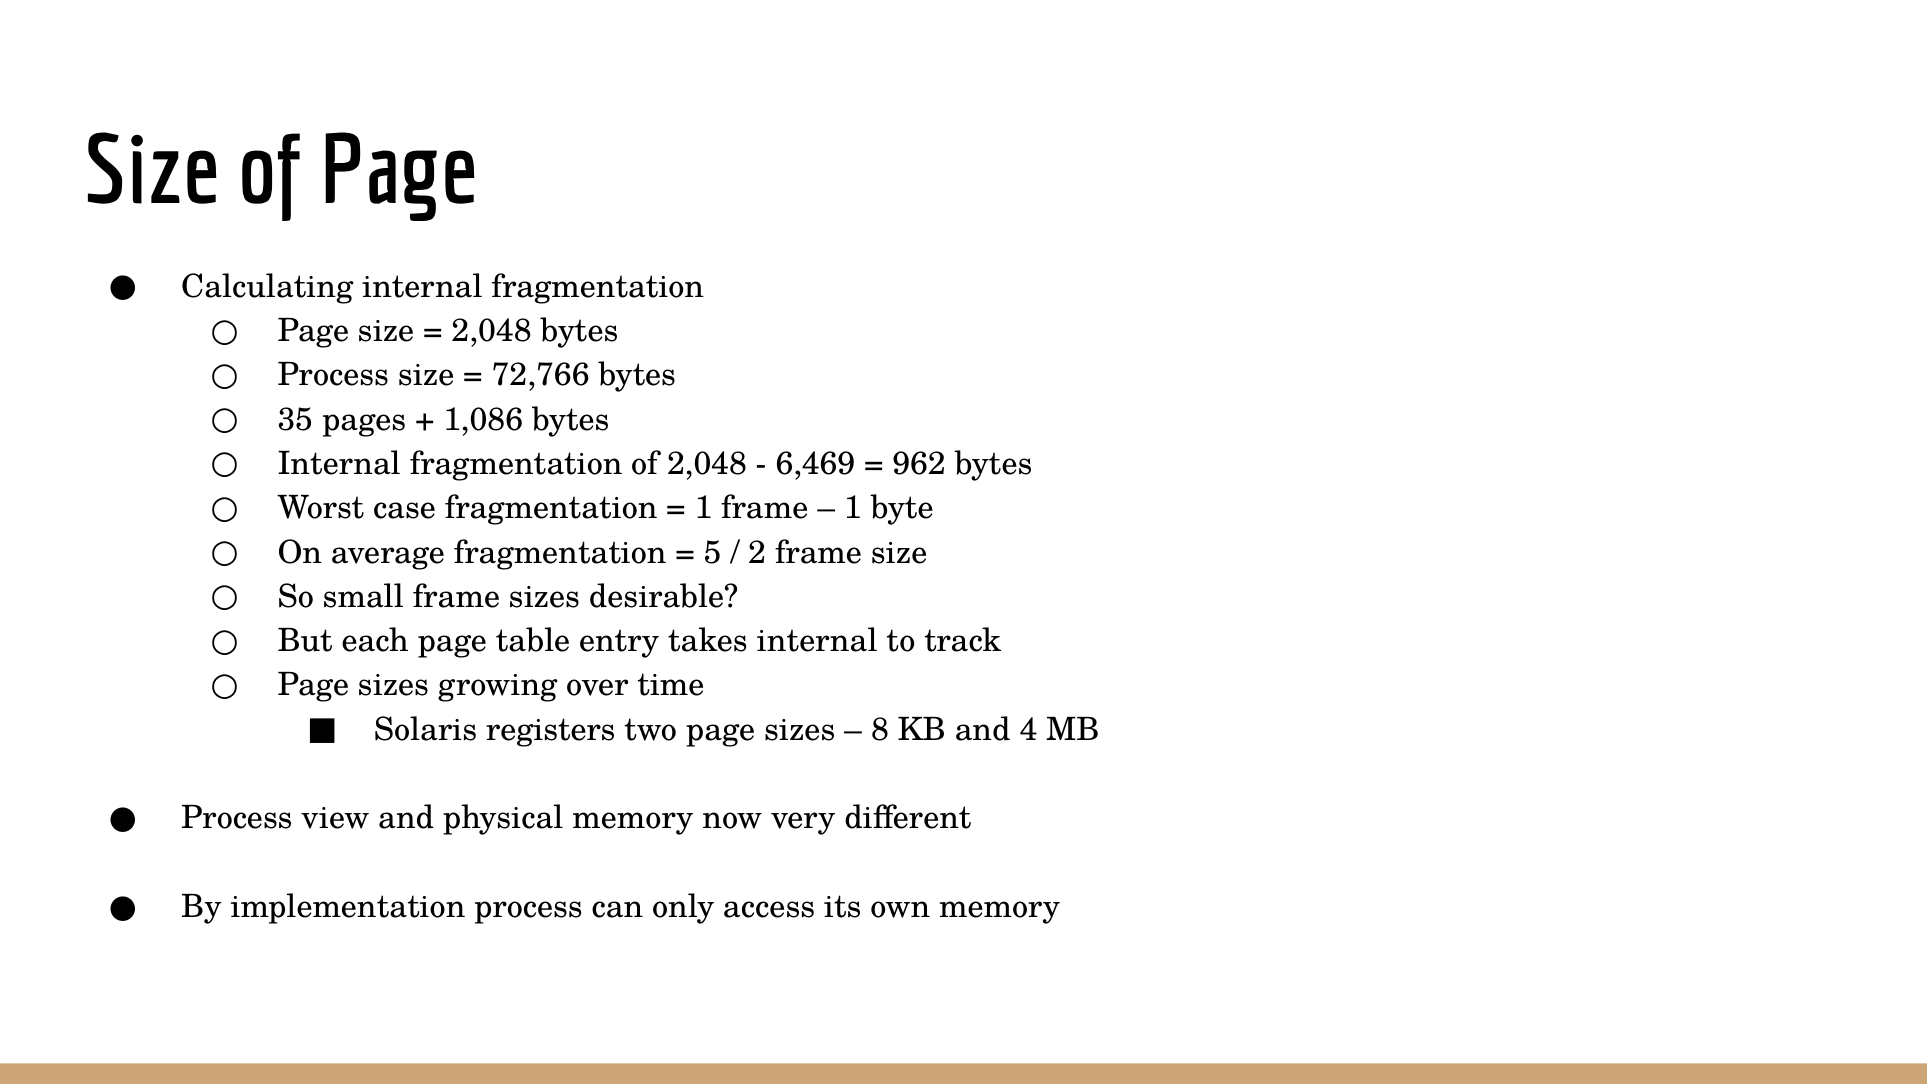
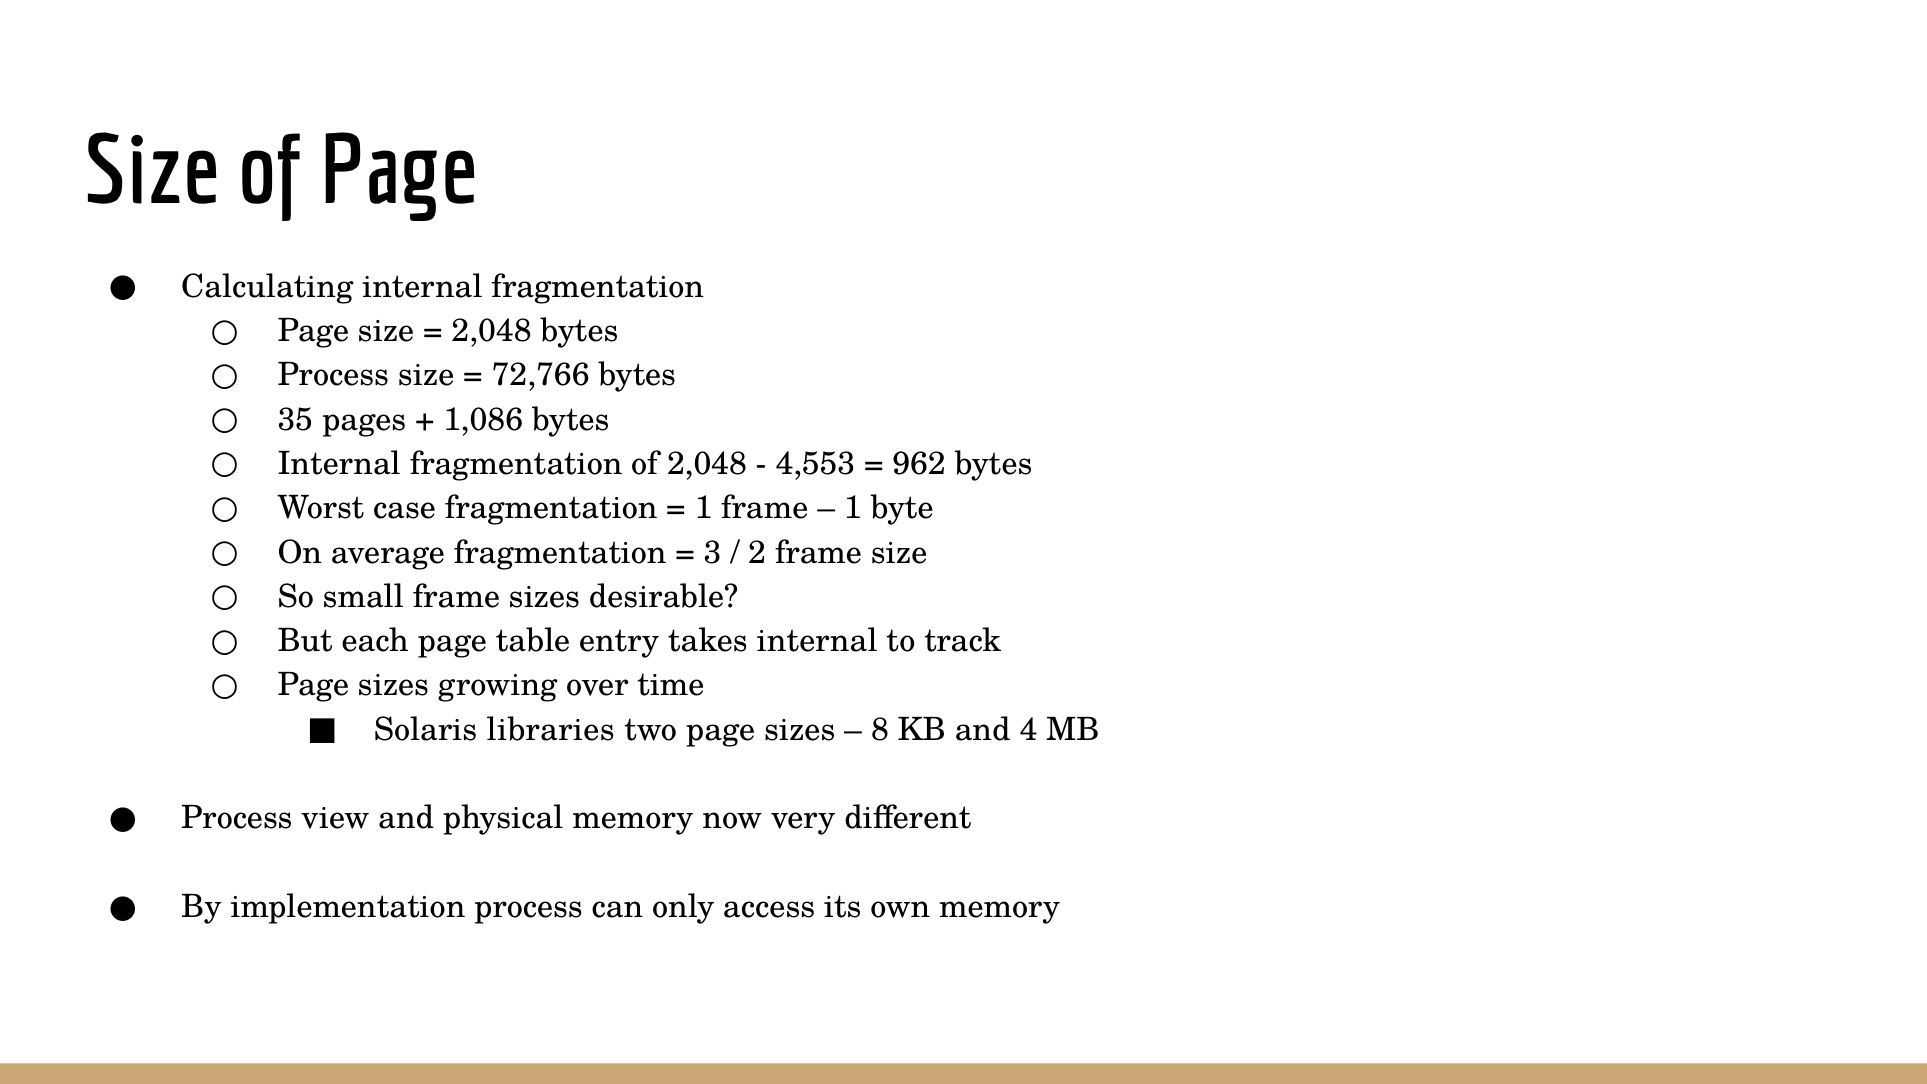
6,469: 6,469 -> 4,553 (815, 464)
5: 5 -> 3 (713, 552)
registers: registers -> libraries (551, 730)
